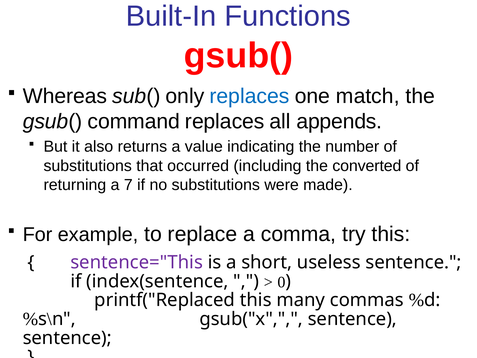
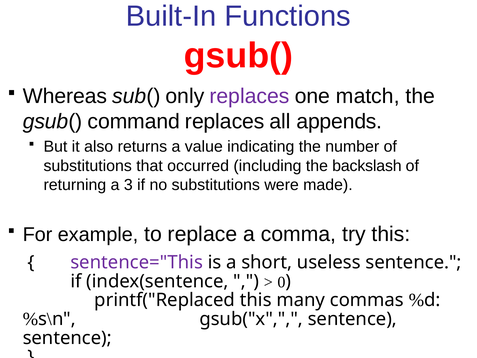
replaces colour: blue -> purple (249, 96)
converted: converted -> backslash (367, 166)
7: 7 -> 3 (128, 185)
